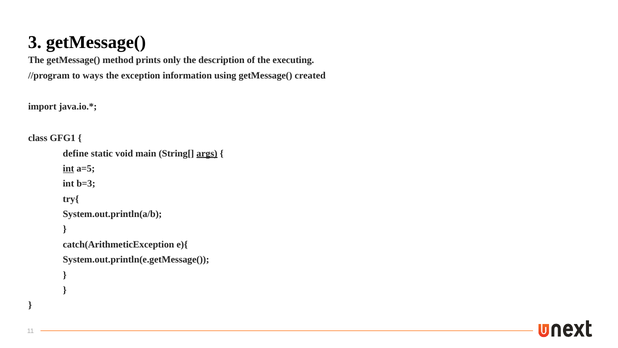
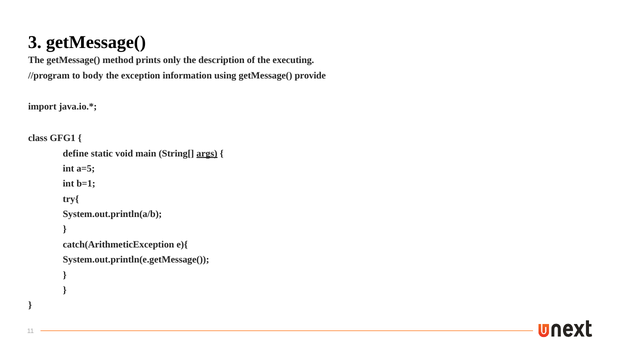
ways: ways -> body (93, 75)
created: created -> provide (310, 75)
int underline: present -> none (68, 168)
b=3: b=3 -> b=1 (86, 184)
